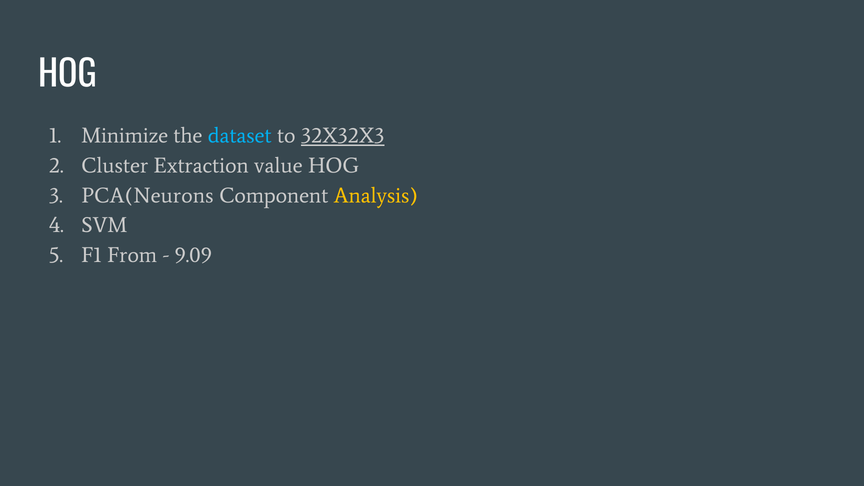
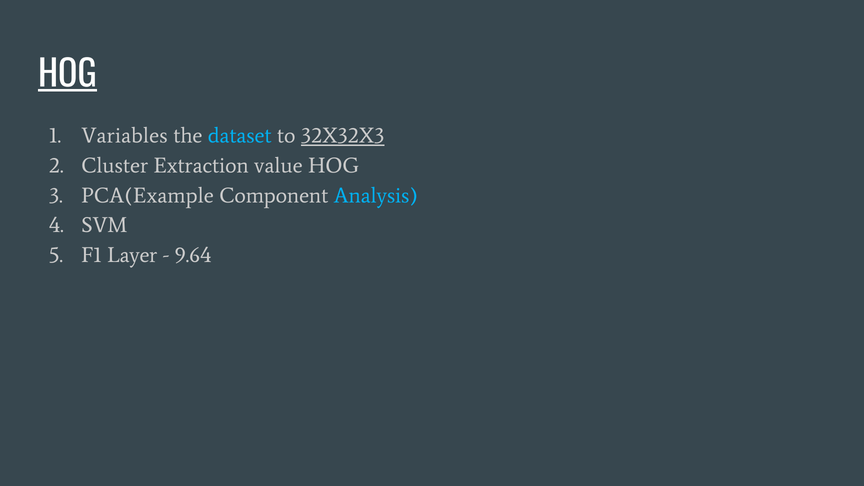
HOG underline: none -> present (68, 75)
Minimize: Minimize -> Variables (125, 136)
PCA(Neurons: PCA(Neurons -> PCA(Example (148, 195)
Analysis colour: yellow -> light blue (376, 195)
From: From -> Layer (132, 255)
9.09: 9.09 -> 9.64 (193, 255)
